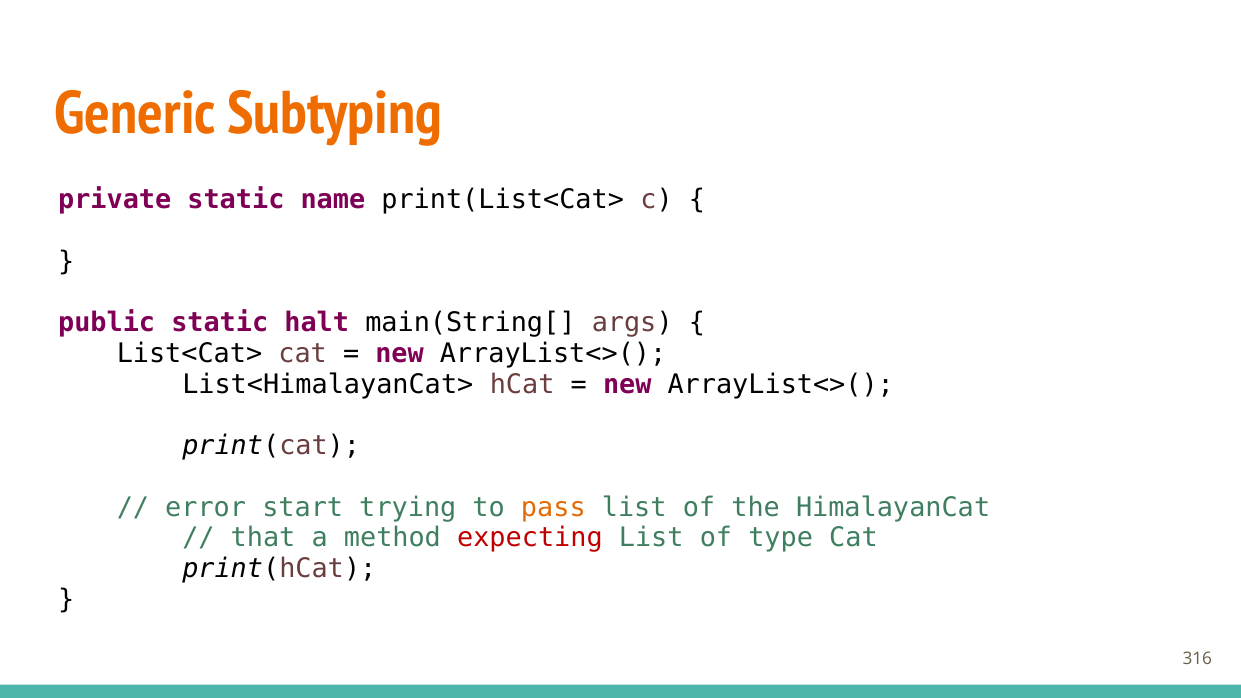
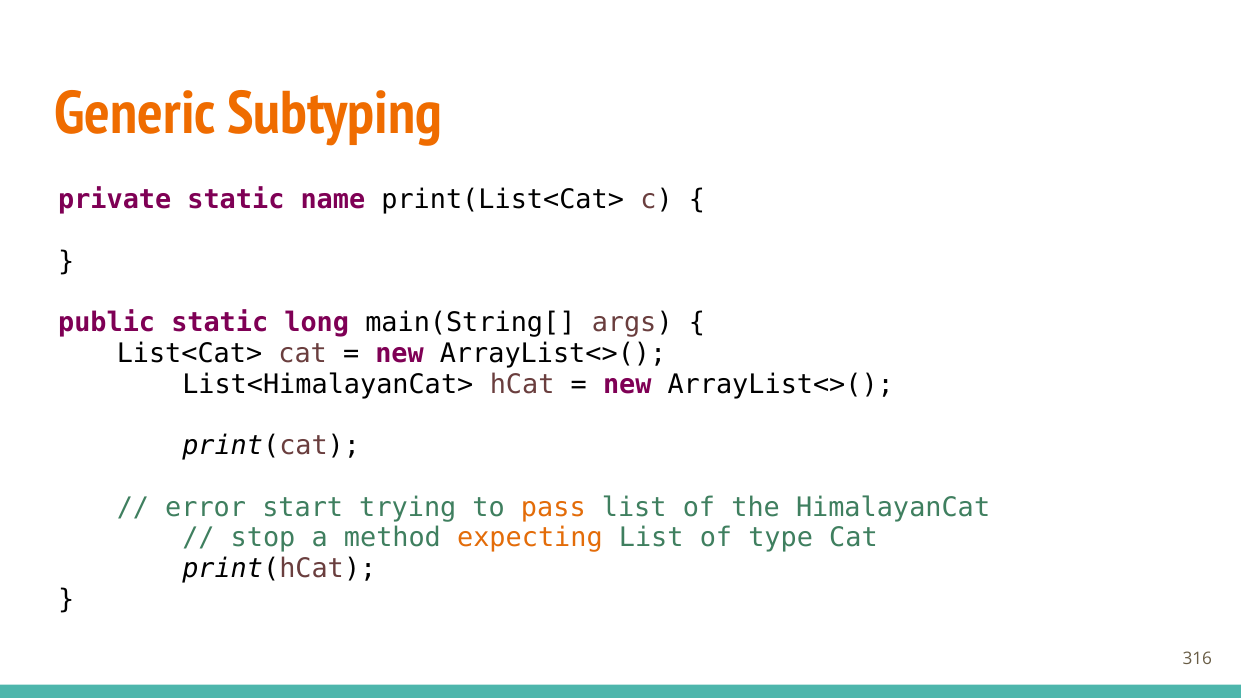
halt: halt -> long (317, 323)
that: that -> stop (263, 538)
expecting colour: red -> orange (530, 538)
